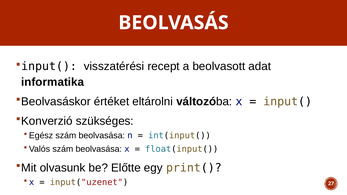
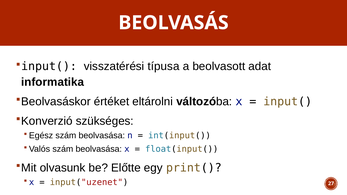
recept: recept -> típusa (164, 66)
